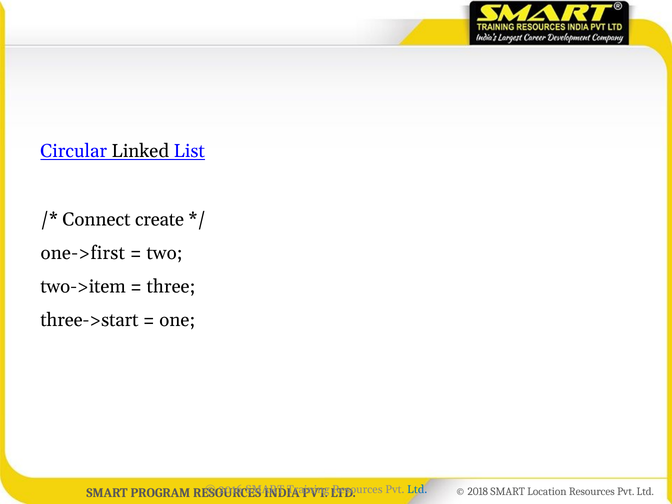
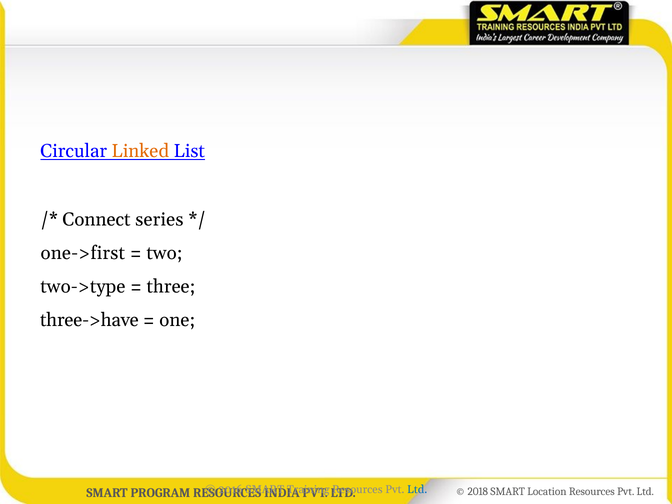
Linked colour: black -> orange (140, 151)
create: create -> series (159, 219)
two->item: two->item -> two->type (83, 287)
three->start: three->start -> three->have (89, 320)
